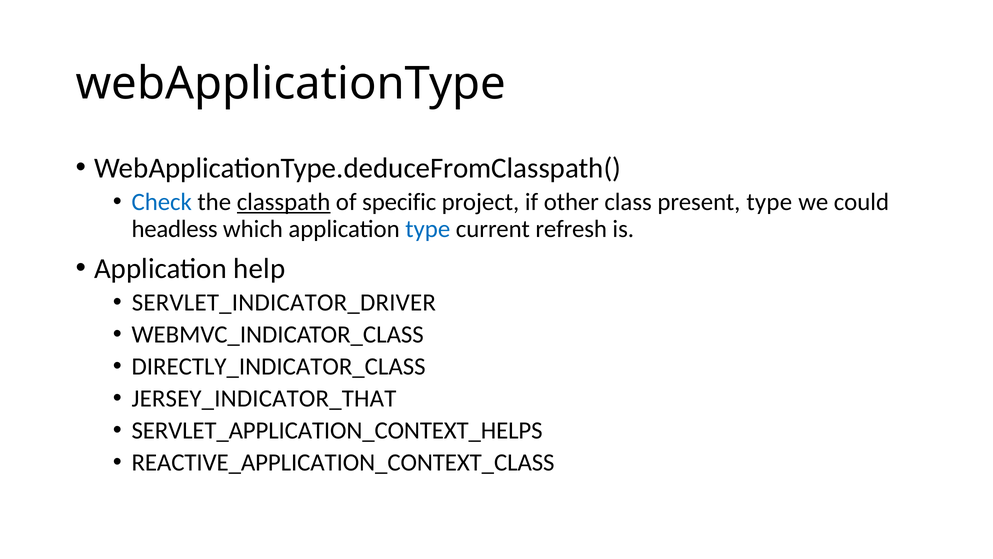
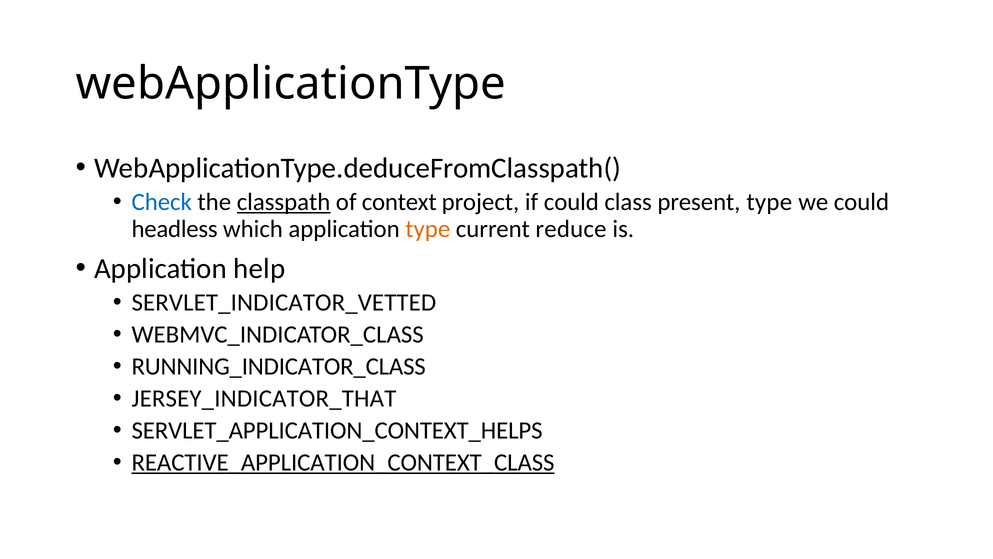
specific: specific -> context (399, 202)
if other: other -> could (571, 202)
type colour: blue -> orange (428, 229)
refresh: refresh -> reduce (571, 229)
SERVLET_INDICATOR_DRIVER: SERVLET_INDICATOR_DRIVER -> SERVLET_INDICATOR_VETTED (284, 303)
DIRECTLY_INDICATOR_CLASS: DIRECTLY_INDICATOR_CLASS -> RUNNING_INDICATOR_CLASS (279, 366)
REACTIVE_APPLICATION_CONTEXT_CLASS underline: none -> present (343, 462)
